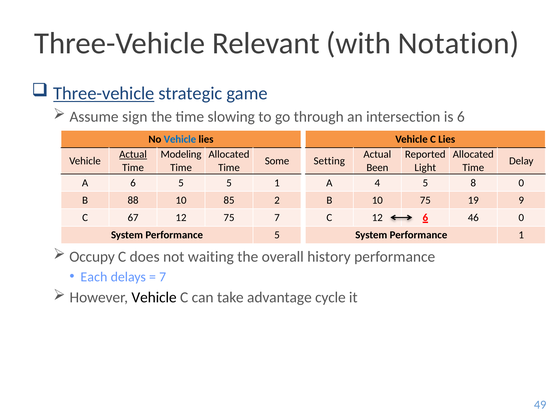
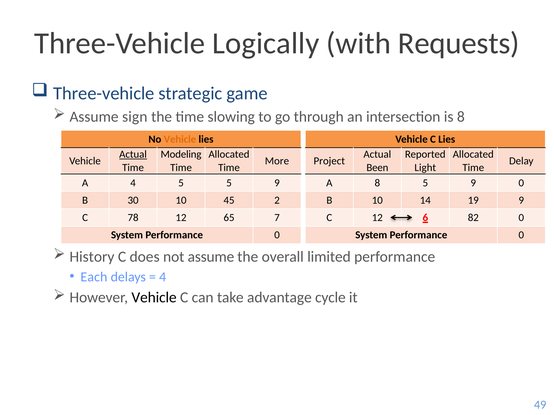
Relevant: Relevant -> Logically (266, 44)
Notation: Notation -> Requests (459, 44)
Three-vehicle underline: present -> none (104, 94)
is 6: 6 -> 8 (461, 117)
Vehicle colour: blue -> orange (180, 139)
Some: Some -> More (277, 161)
Setting: Setting -> Project (329, 161)
A 6: 6 -> 4 (133, 183)
5 5 1: 1 -> 9 (277, 183)
A 4: 4 -> 8 (377, 183)
8: 8 -> 9 (473, 183)
88: 88 -> 30 (133, 200)
85: 85 -> 45 (229, 200)
10 75: 75 -> 14 (425, 200)
67: 67 -> 78 (133, 218)
12 75: 75 -> 65 (229, 218)
46: 46 -> 82 (473, 218)
5: 5 -> 0 (277, 235)
1: 1 -> 0 (521, 235)
Occupy: Occupy -> History (92, 257)
not waiting: waiting -> assume (211, 257)
history: history -> limited (329, 257)
7: 7 -> 4 (163, 277)
